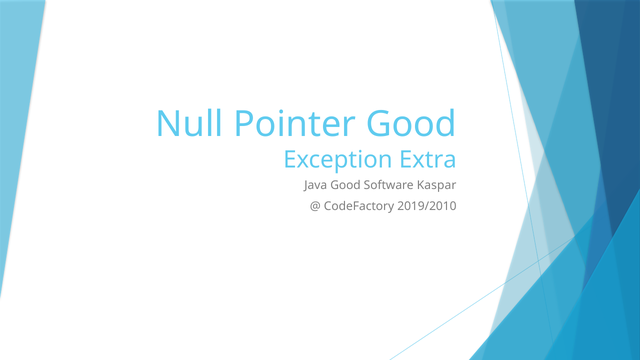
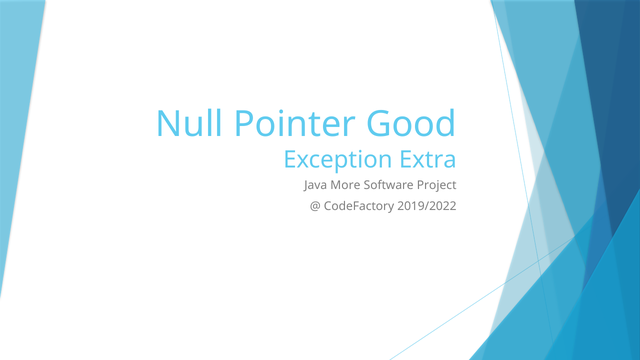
Java Good: Good -> More (345, 185)
Kaspar: Kaspar -> Project (437, 185)
2019/2010: 2019/2010 -> 2019/2022 (427, 206)
